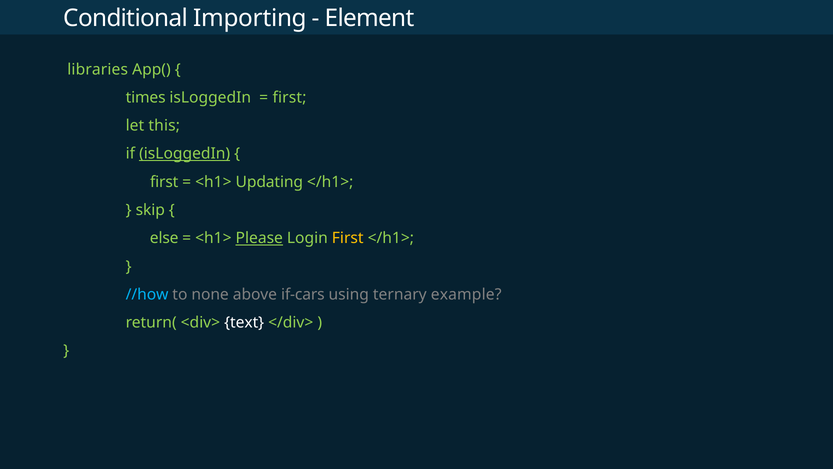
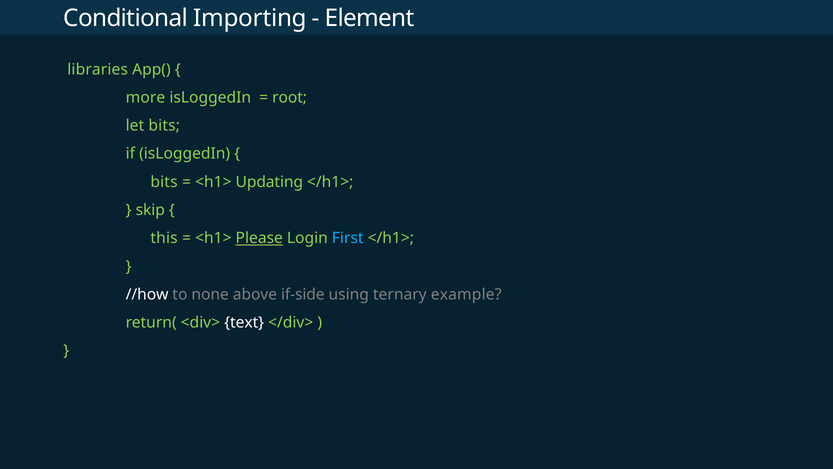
times: times -> more (146, 97)
first: first -> root (290, 97)
let this: this -> bits (164, 126)
isLoggedIn underline: present -> none (185, 154)
first: first -> bits (164, 182)
else: else -> this (164, 238)
First colour: yellow -> light blue (348, 238)
//how colour: light blue -> white (147, 294)
if-cars: if-cars -> if-side (303, 294)
